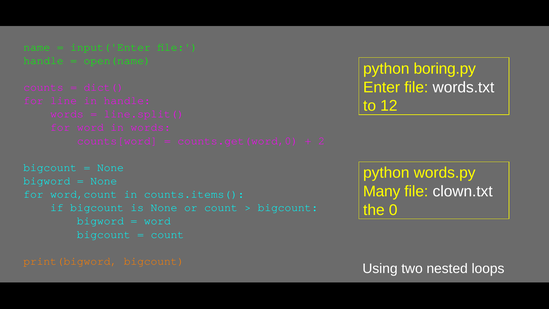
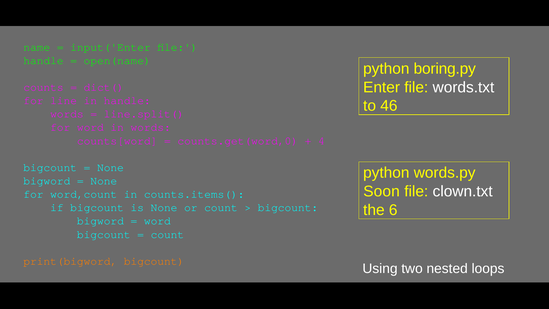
12: 12 -> 46 (389, 106)
2: 2 -> 4 (321, 141)
Many: Many -> Soon (382, 191)
0: 0 -> 6 (393, 210)
